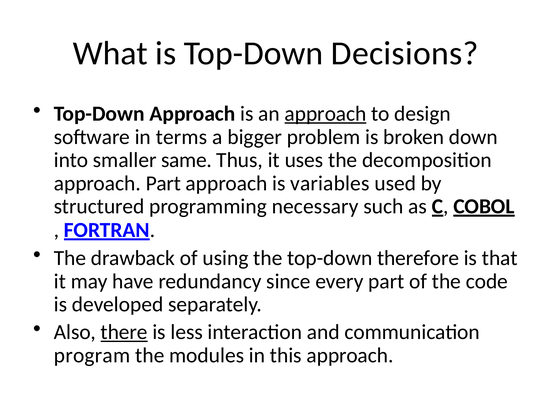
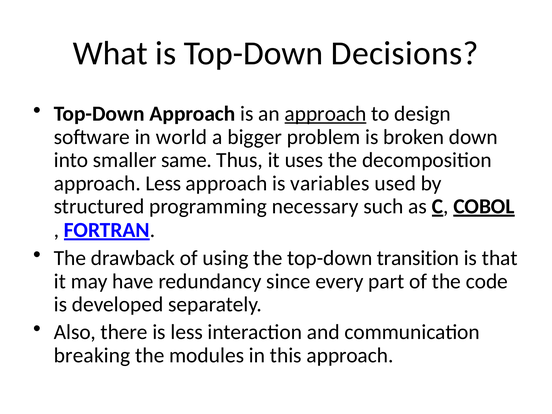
terms: terms -> world (182, 137)
approach Part: Part -> Less (163, 183)
therefore: therefore -> transition (418, 258)
there underline: present -> none (124, 332)
program: program -> breaking (92, 355)
